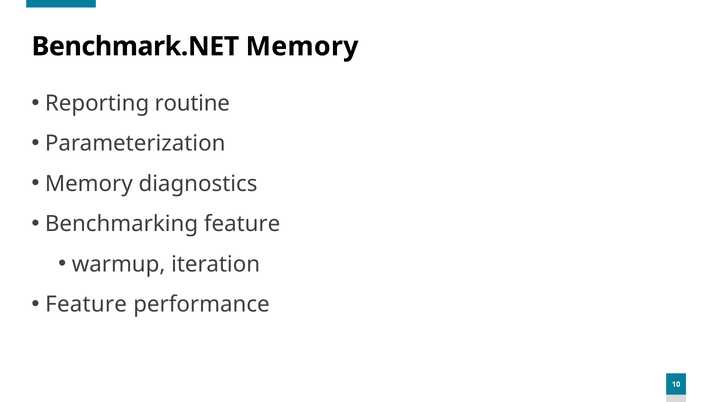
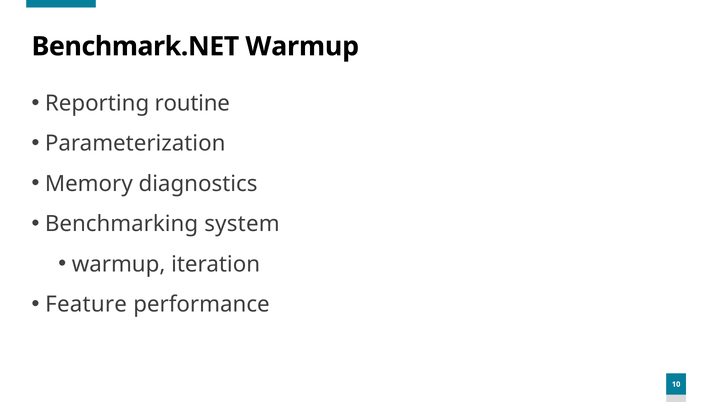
Benchmark.NET Memory: Memory -> Warmup (302, 46)
Benchmarking feature: feature -> system (242, 224)
